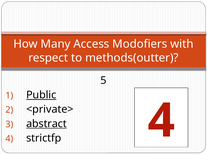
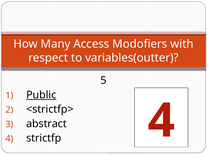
methods(outter: methods(outter -> variables(outter (132, 58)
<private>: <private> -> <strictfp> (50, 109)
abstract underline: present -> none (46, 124)
